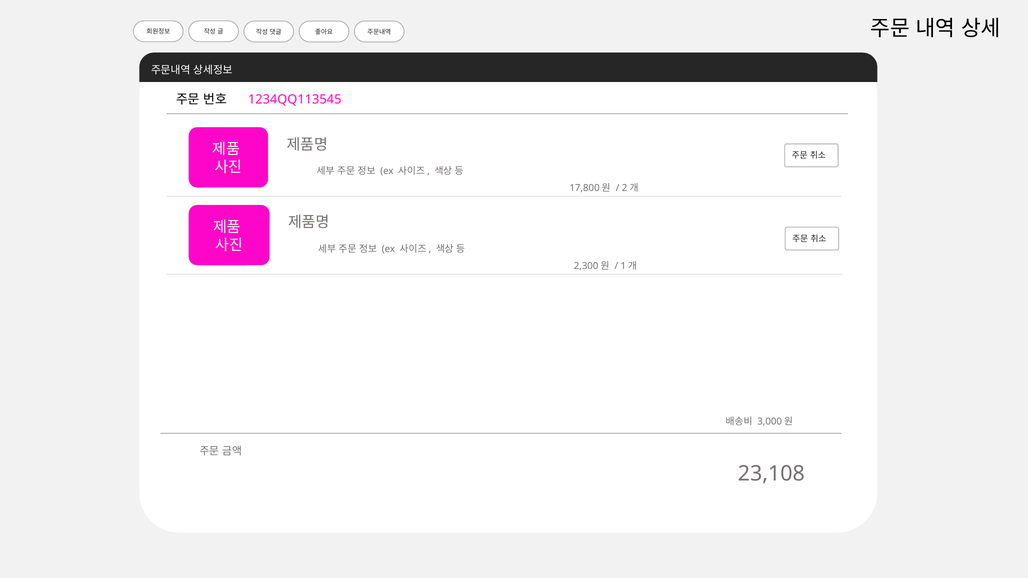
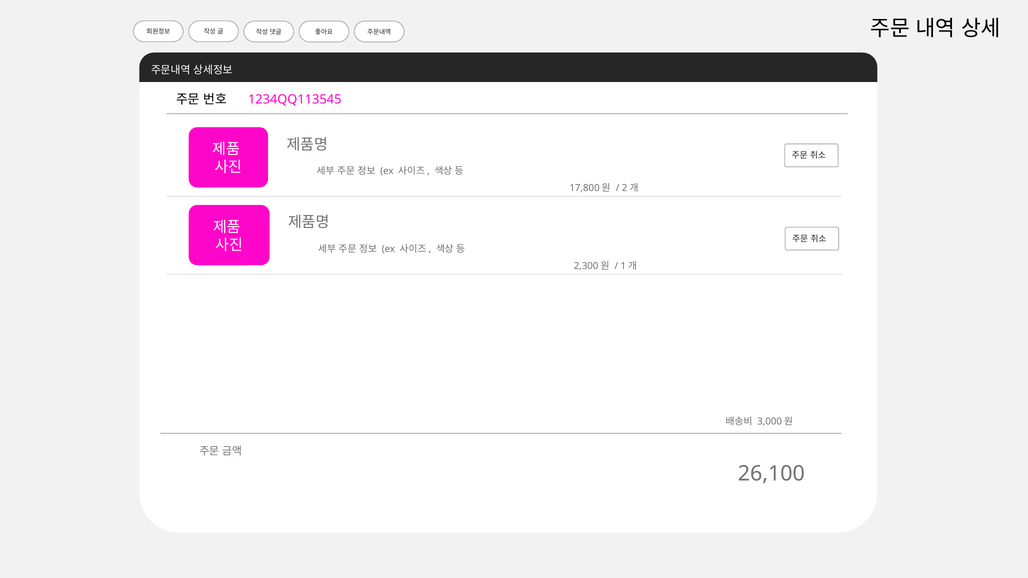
23,108: 23,108 -> 26,100 (771, 474)
